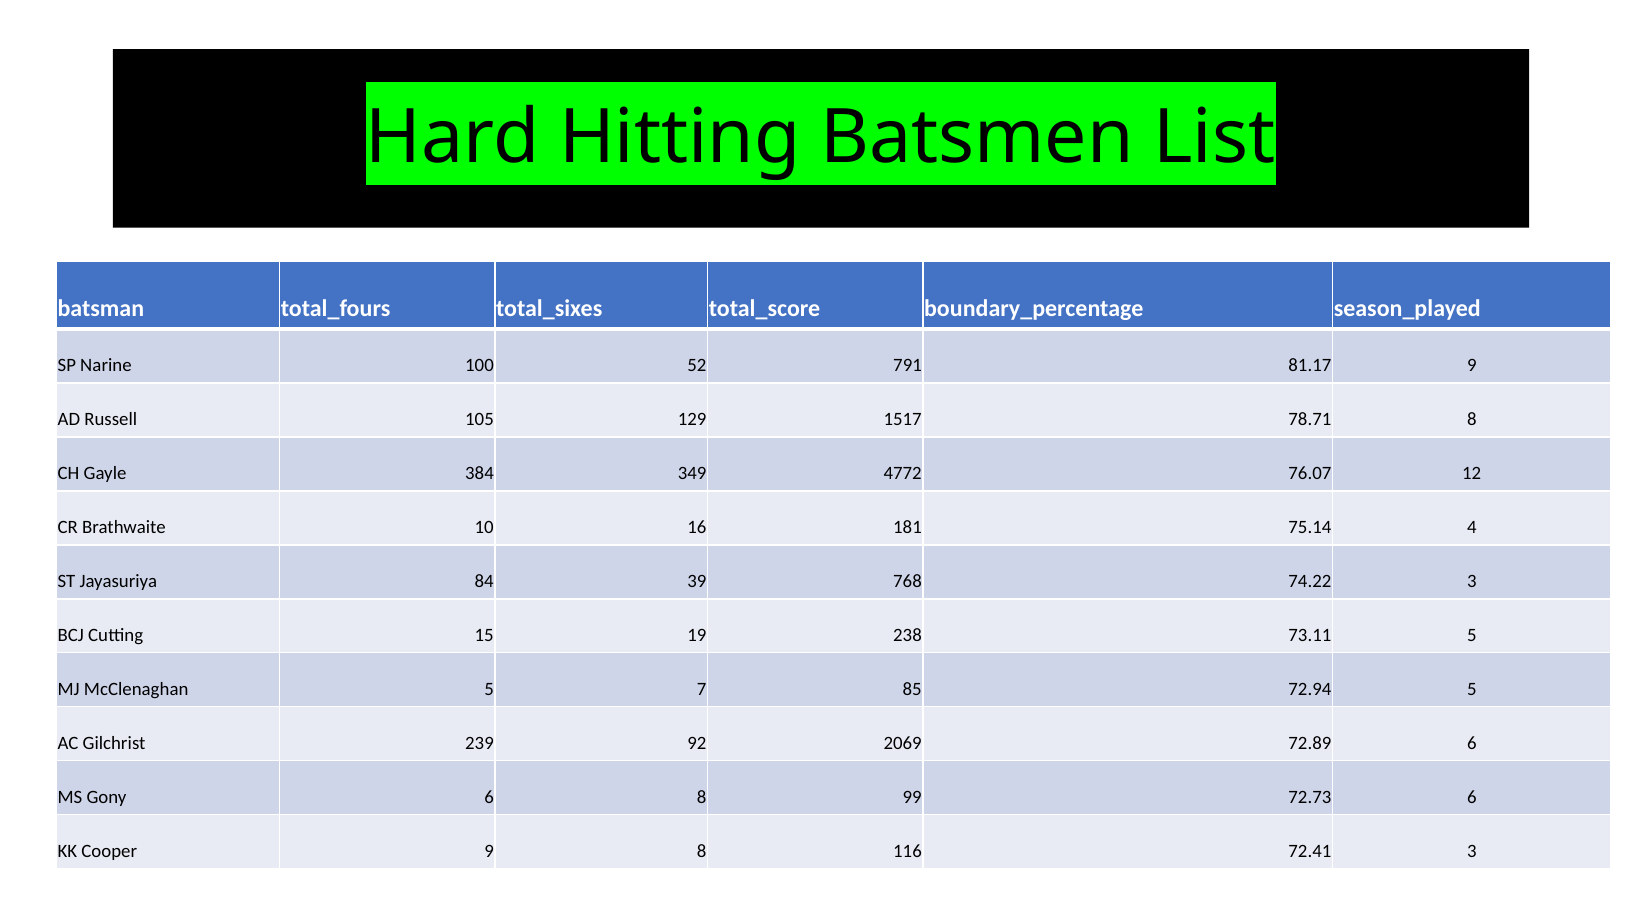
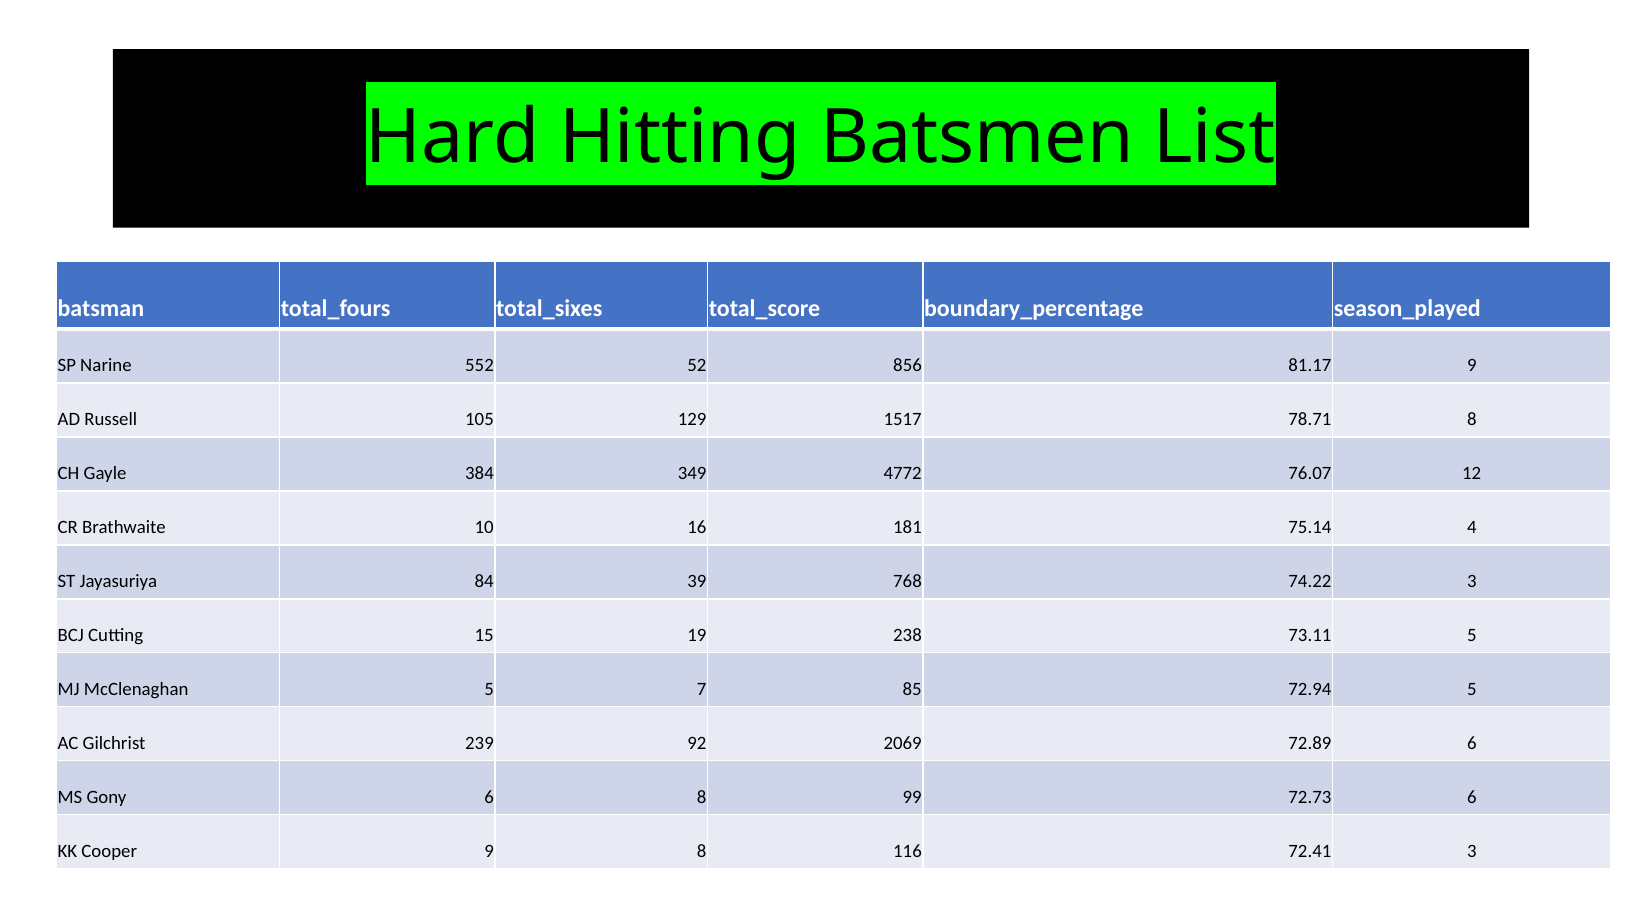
100: 100 -> 552 (479, 365)
791: 791 -> 856 (908, 365)
